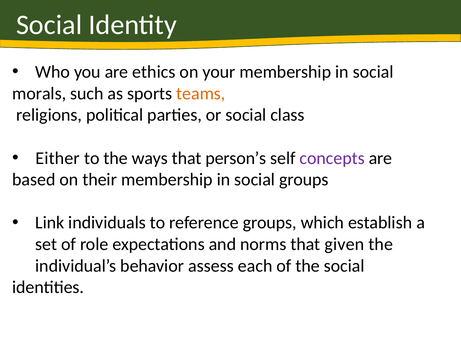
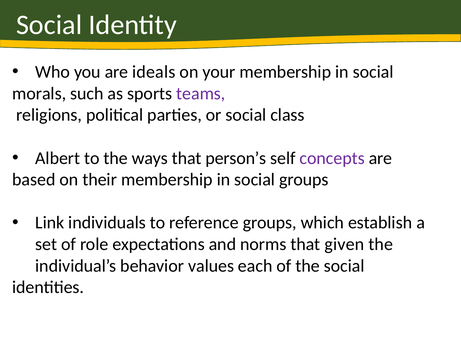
ethics: ethics -> ideals (154, 72)
teams colour: orange -> purple (201, 93)
Either: Either -> Albert (58, 158)
assess: assess -> values (211, 266)
